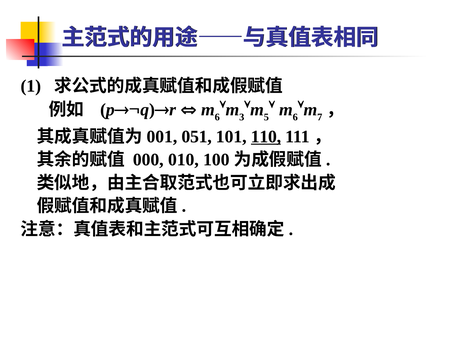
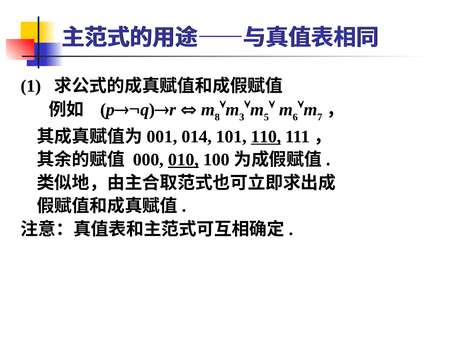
6: 6 -> 8 (217, 118)
051: 051 -> 014 (197, 137)
010 underline: none -> present (183, 160)
